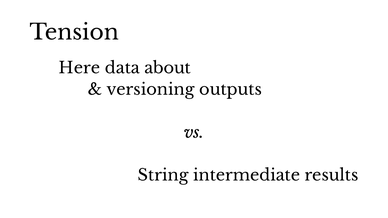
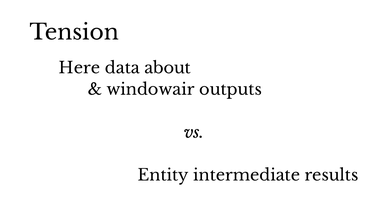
versioning: versioning -> windowair (151, 90)
String: String -> Entity (163, 176)
